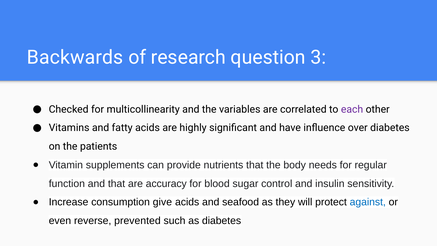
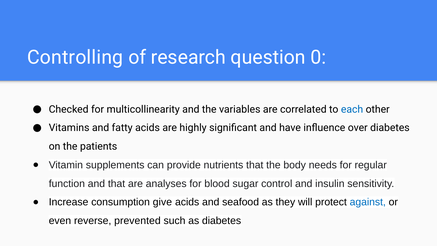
Backwards: Backwards -> Controlling (75, 57)
3: 3 -> 0 (318, 57)
each colour: purple -> blue (352, 109)
accuracy: accuracy -> analyses (166, 184)
